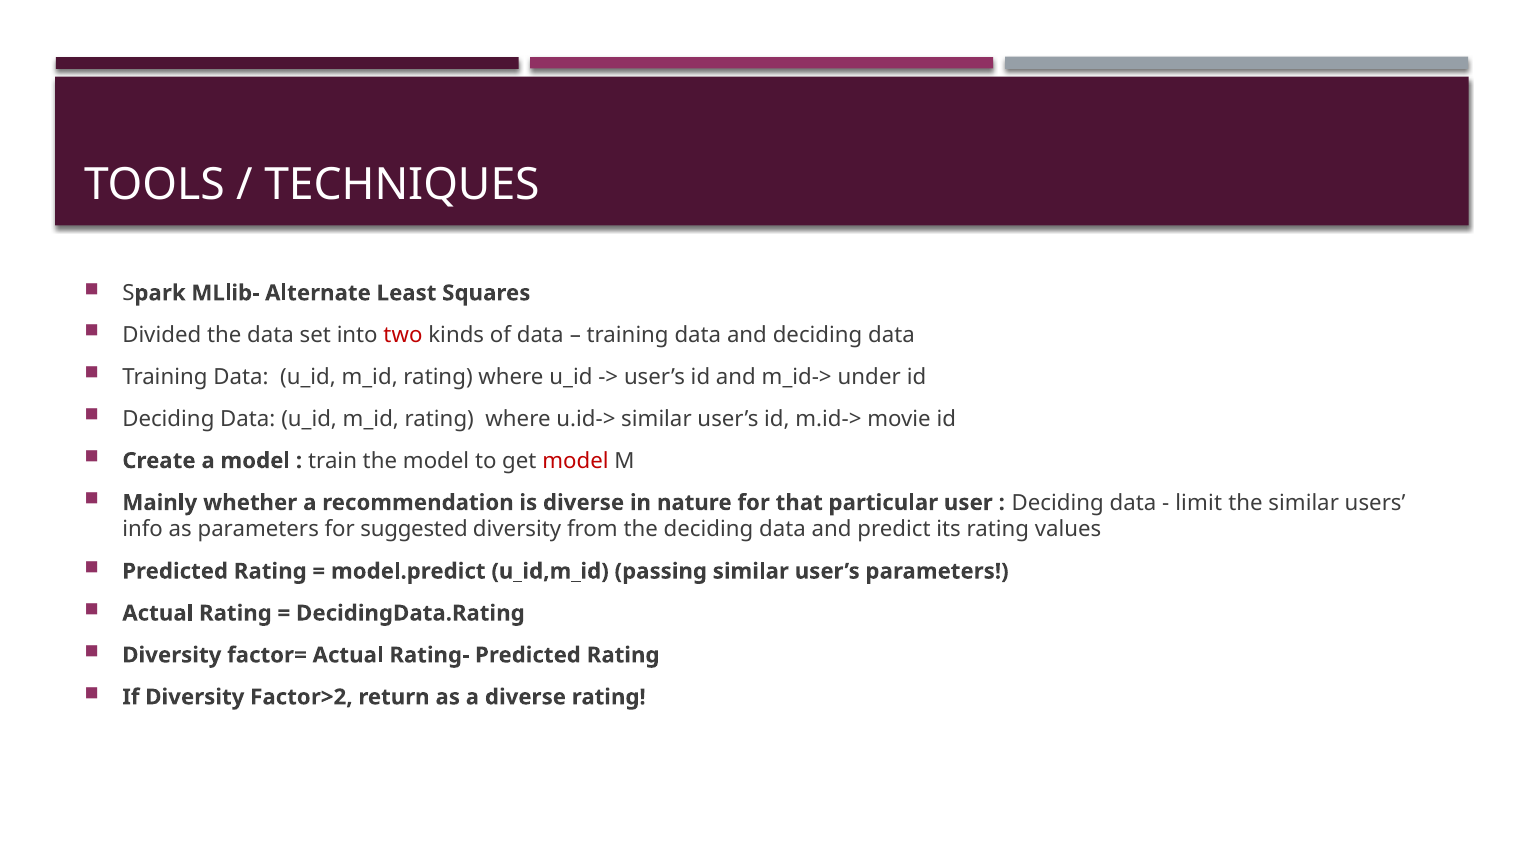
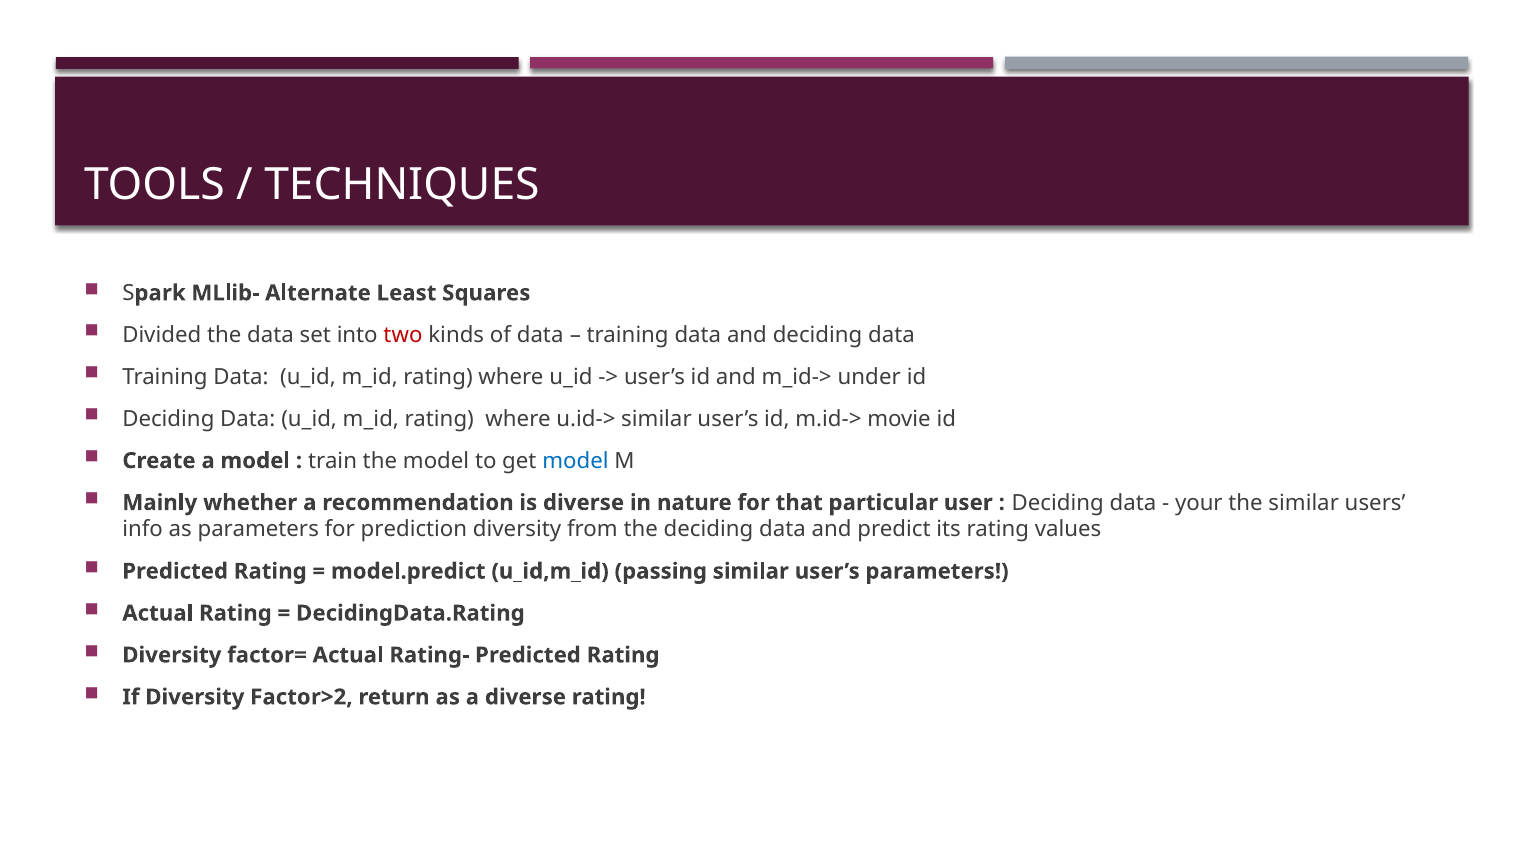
model colour: red -> blue (576, 461)
limit: limit -> your (1199, 503)
suggested: suggested -> prediction (414, 530)
